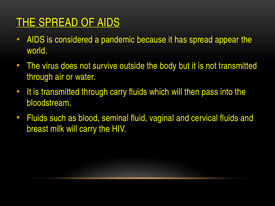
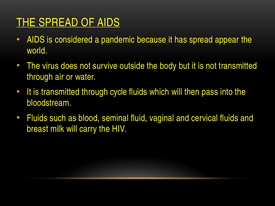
through carry: carry -> cycle (118, 92)
